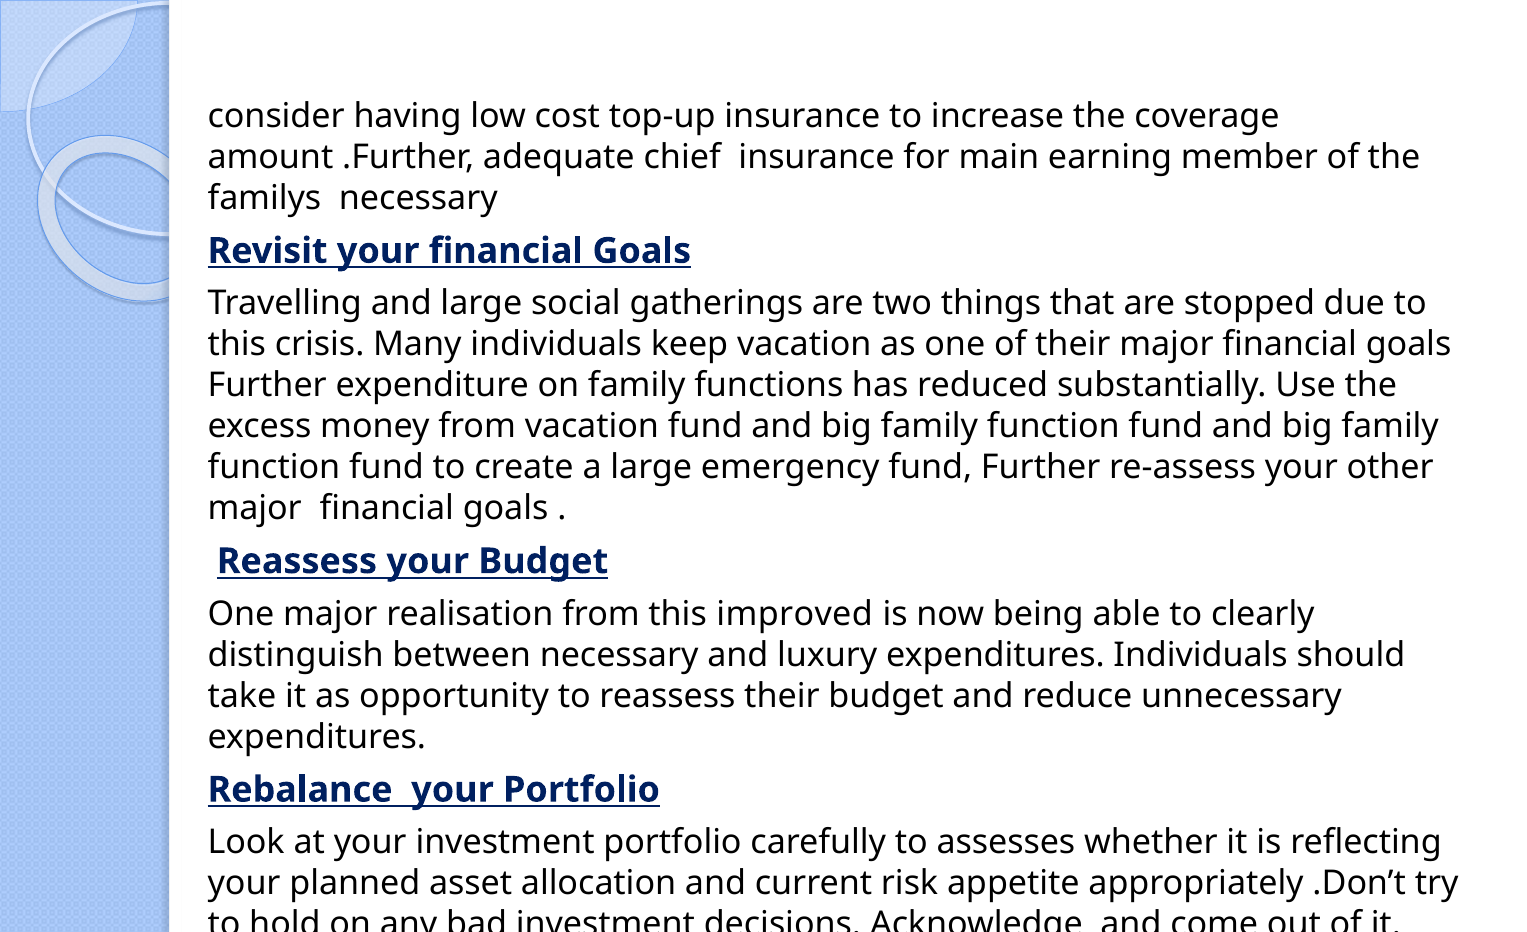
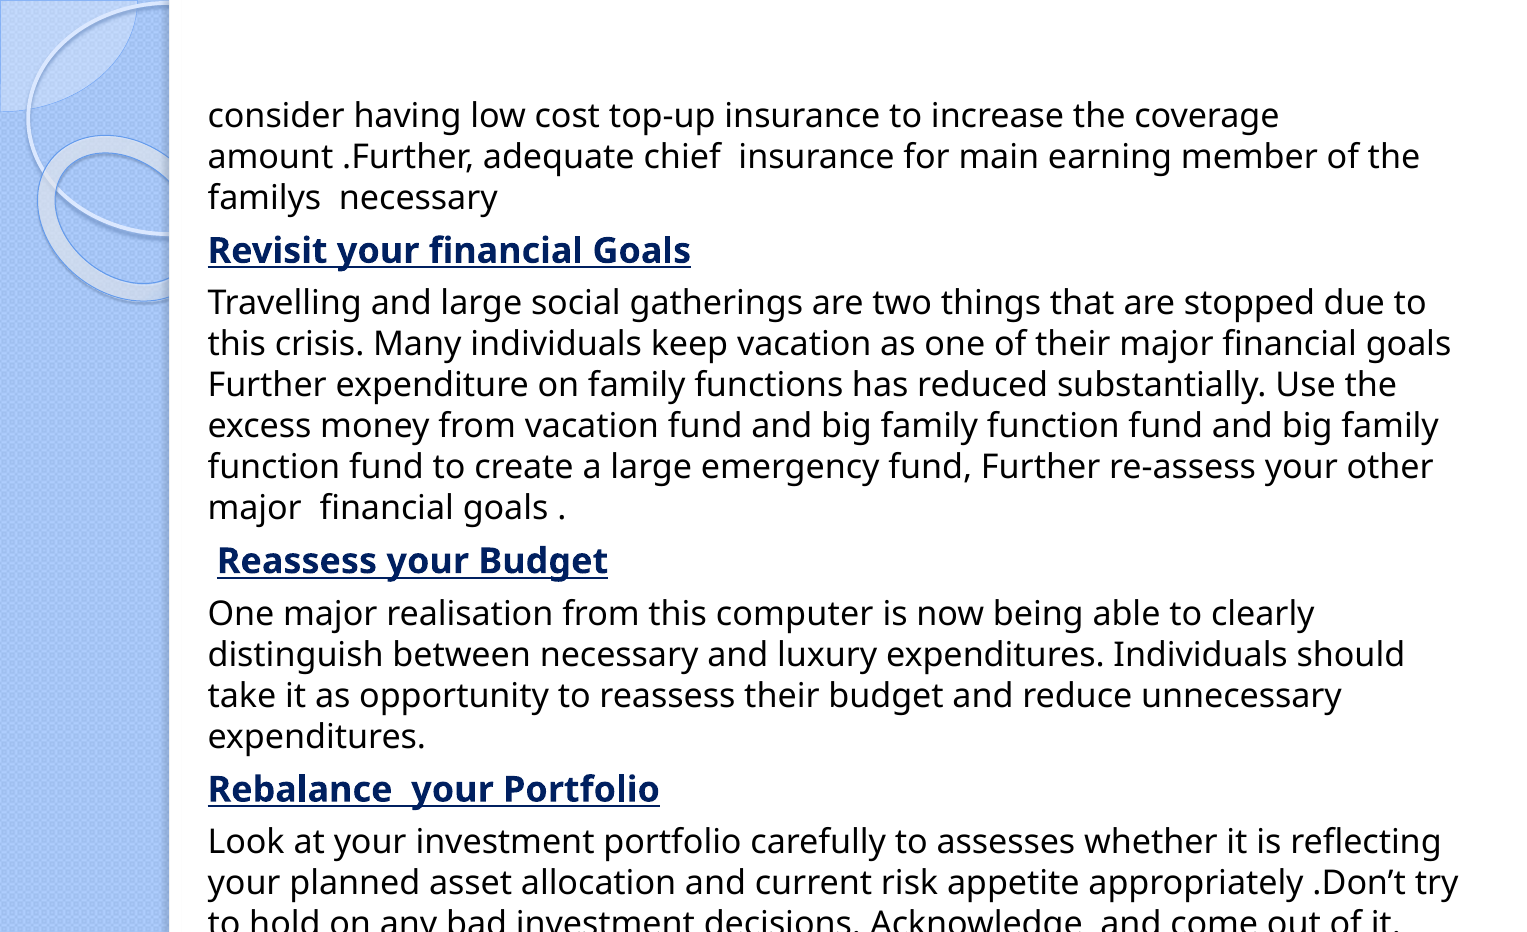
improved: improved -> computer (795, 614)
